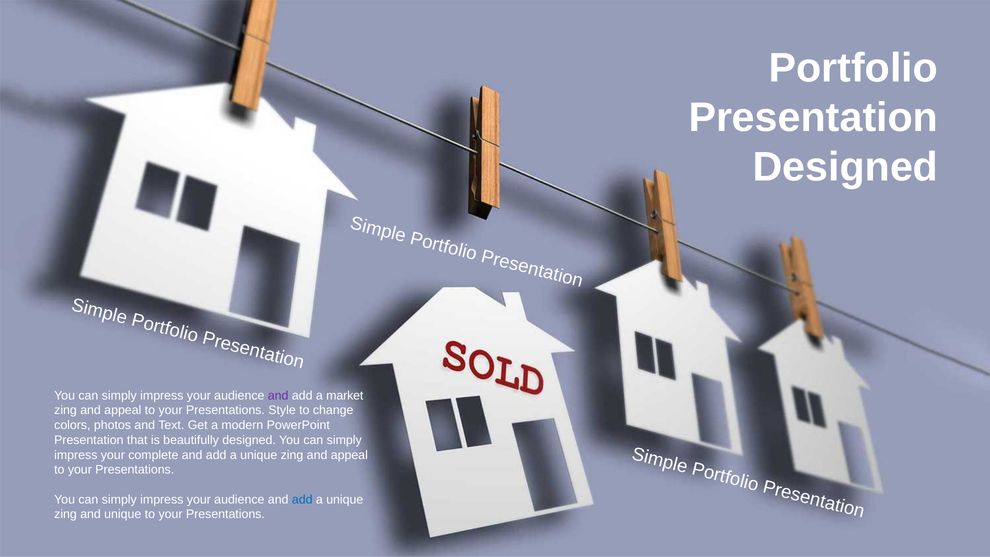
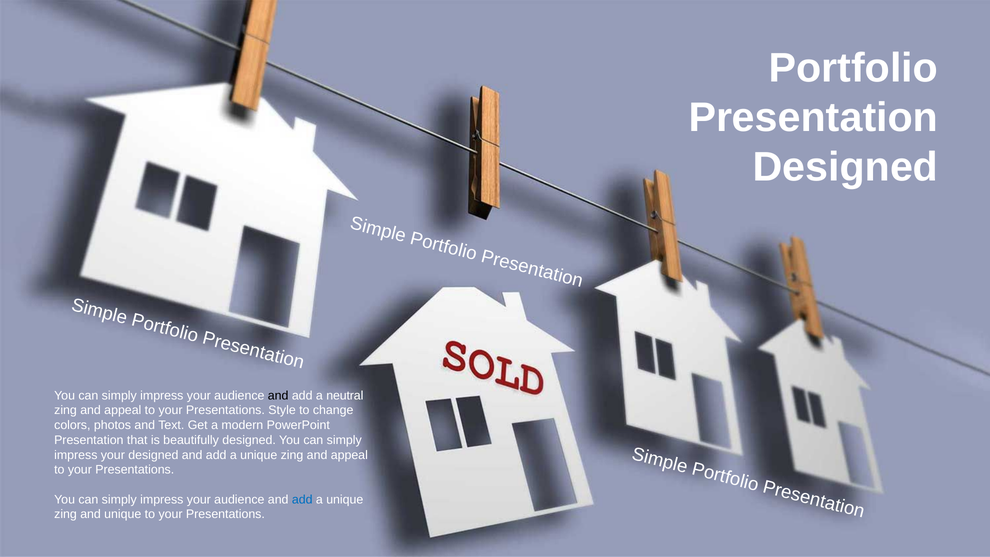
and colour: purple -> black (278, 395)
market: market -> neutral (345, 395)
your complete: complete -> designed (153, 455)
